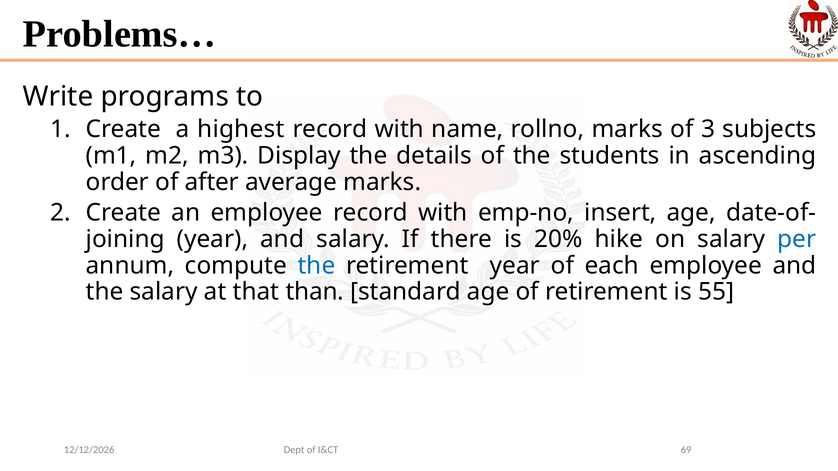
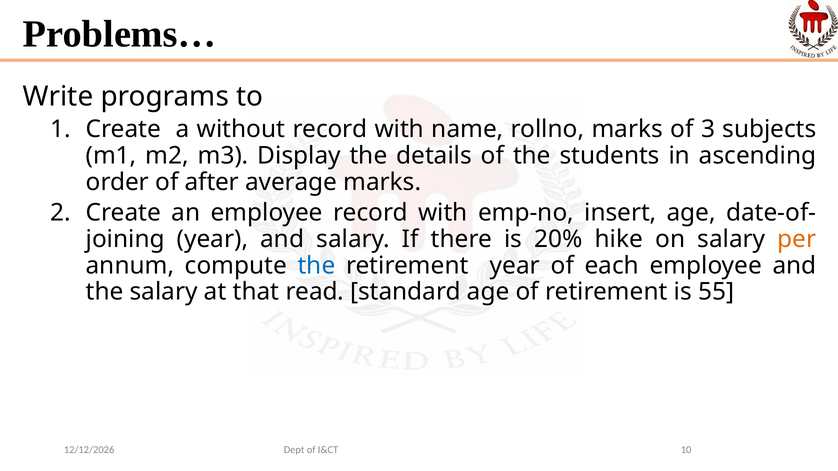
highest: highest -> without (241, 129)
per colour: blue -> orange (797, 239)
than: than -> read (315, 292)
69: 69 -> 10 (686, 450)
